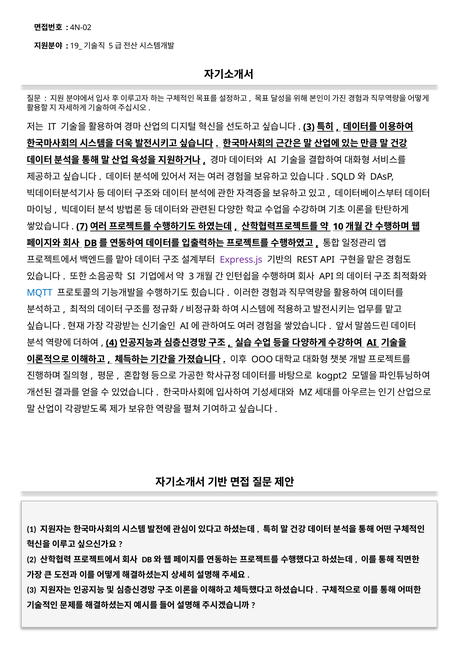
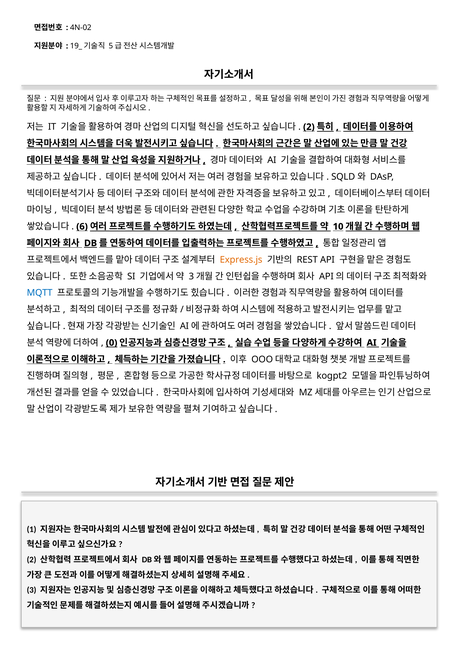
3: 3 -> 2 (309, 127)
7: 7 -> 6 (82, 227)
Express.js colour: purple -> orange (241, 260)
4: 4 -> 0 (112, 343)
